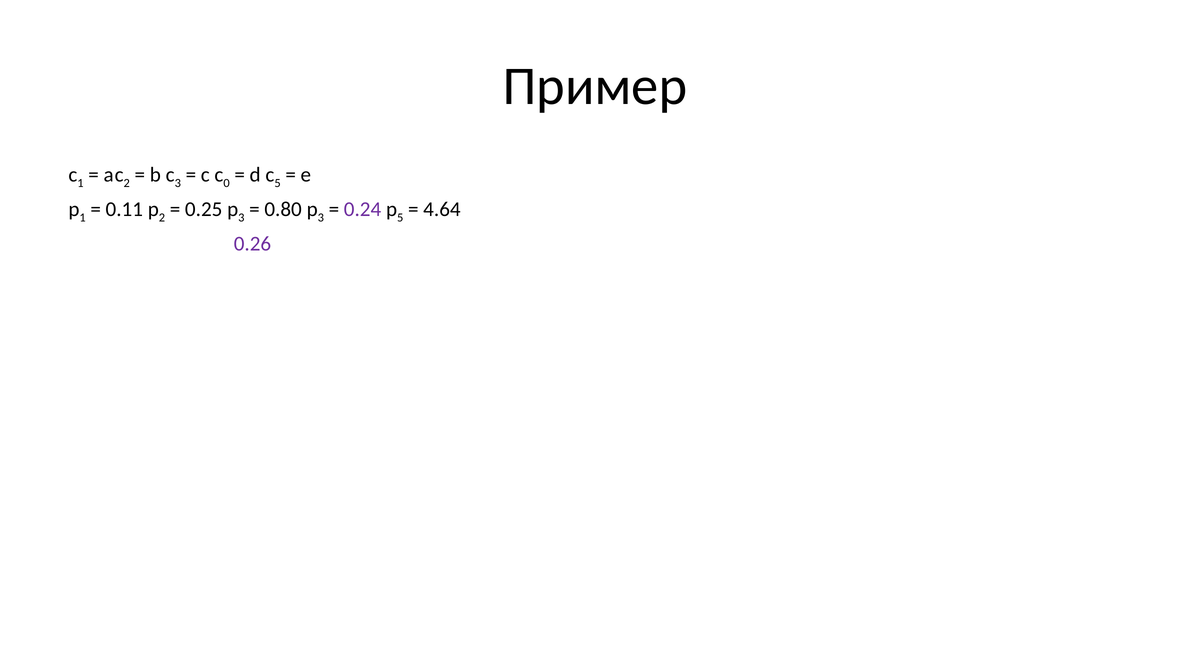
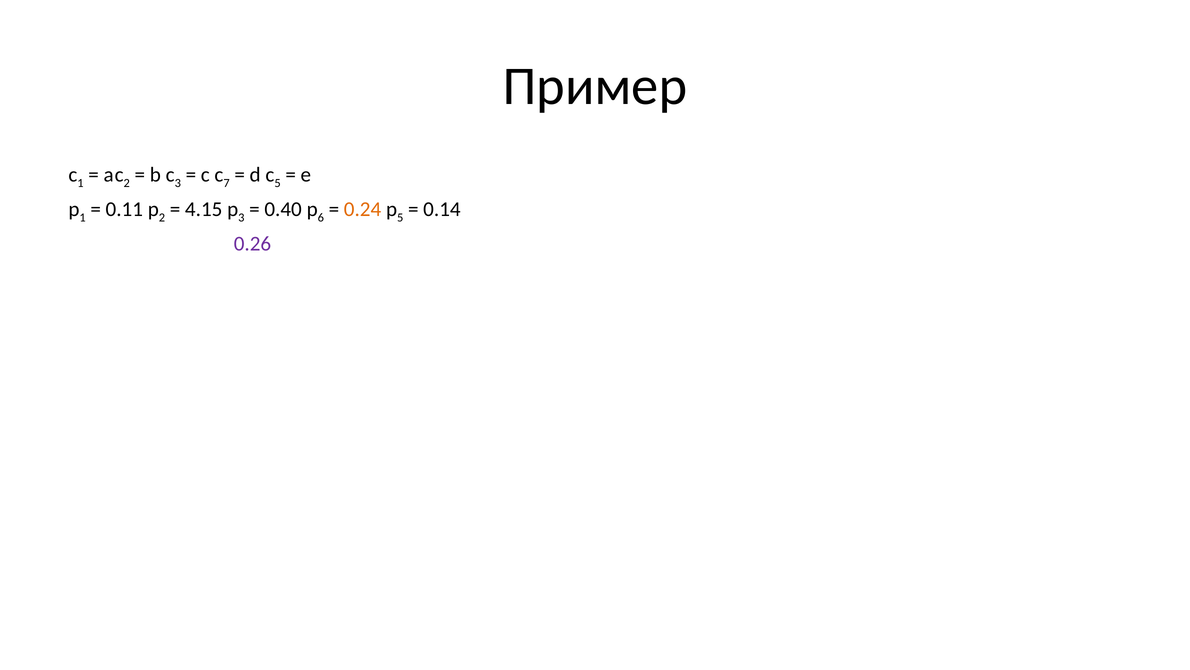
c 0: 0 -> 7 (227, 183)
0.25: 0.25 -> 4.15 (204, 209)
0.80: 0.80 -> 0.40 (283, 209)
3: 3 -> 6 (321, 217)
0.24 colour: purple -> orange (363, 209)
4.64: 4.64 -> 0.14 (442, 209)
